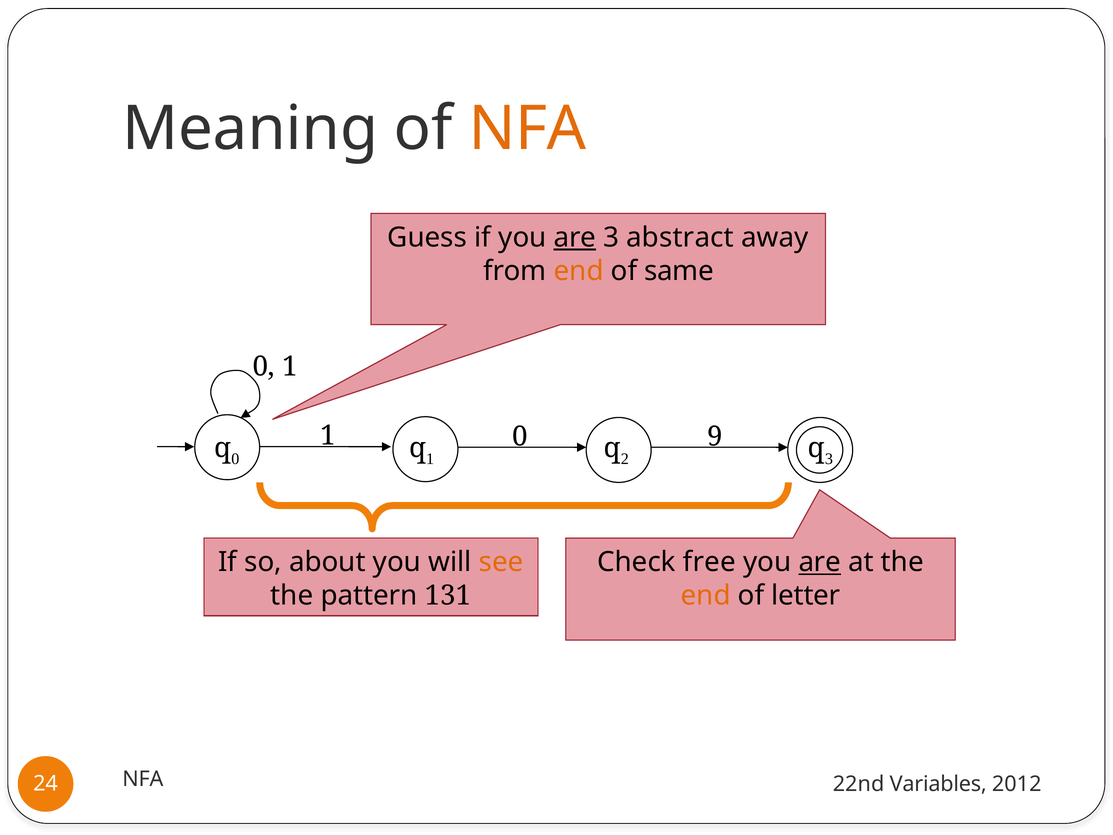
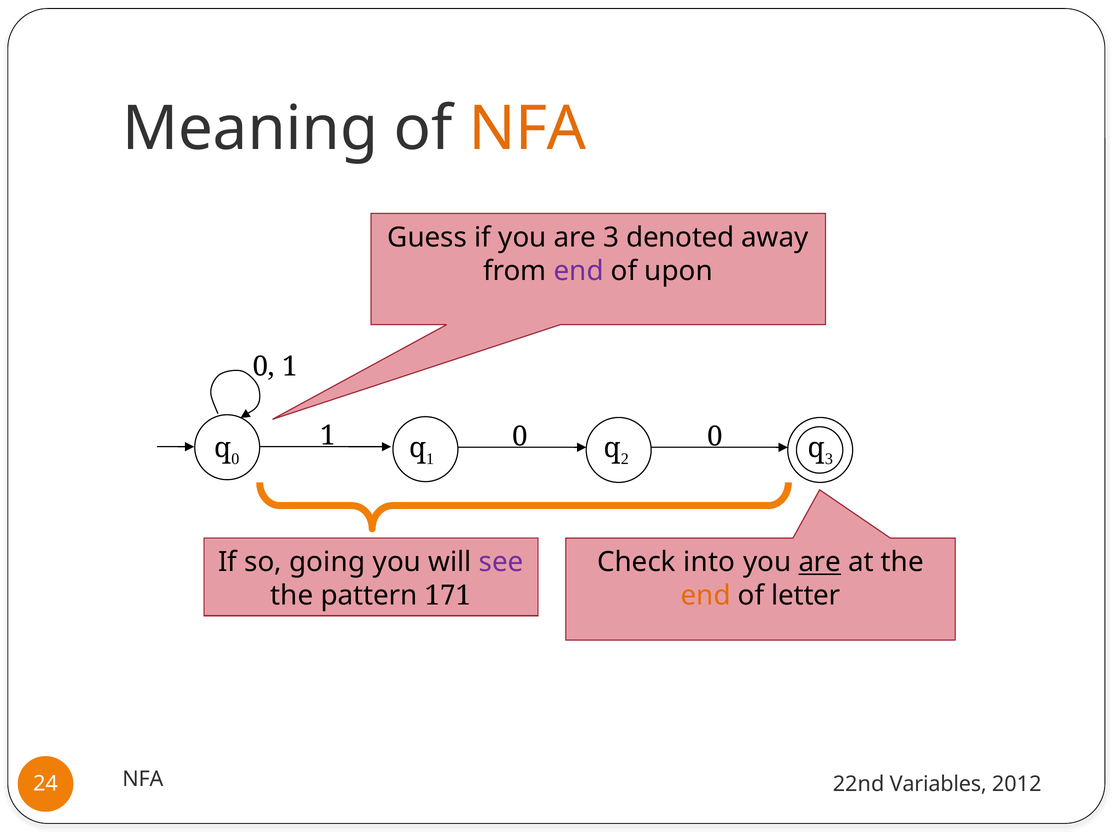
are underline: present -> none (575, 237)
abstract: abstract -> denoted (680, 237)
end colour: orange -> purple (579, 271)
same: same -> upon (679, 271)
1 0 9: 9 -> 0 (715, 437)
about: about -> going (327, 562)
see colour: orange -> purple (501, 562)
free: free -> into (709, 562)
131: 131 -> 171 (448, 595)
